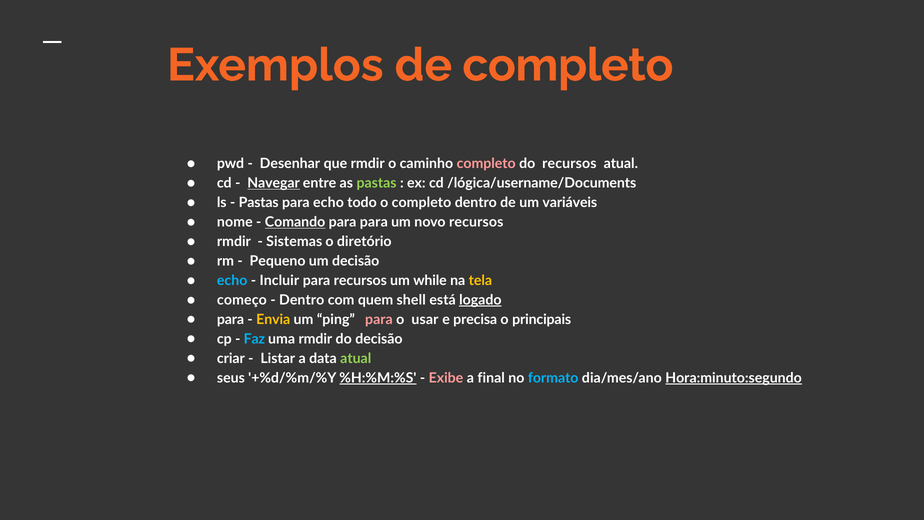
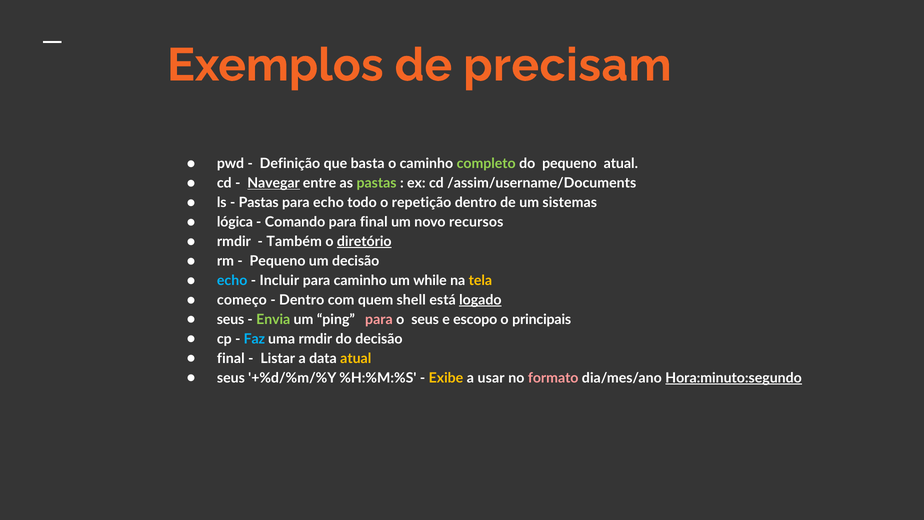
de completo: completo -> precisam (567, 65)
Desenhar: Desenhar -> Definição (290, 164)
que rmdir: rmdir -> basta (368, 164)
completo colour: pink -> light green (486, 164)
do recursos: recursos -> pequeno (569, 164)
/lógica/username/Documents: /lógica/username/Documents -> /assim/username/Documents (542, 183)
o completo: completo -> repetição (422, 203)
variáveis: variáveis -> sistemas (570, 203)
nome: nome -> lógica (235, 222)
Comando underline: present -> none (295, 222)
para para: para -> final (374, 222)
Sistemas: Sistemas -> Também (294, 241)
diretório underline: none -> present (364, 241)
para recursos: recursos -> caminho (360, 280)
para: para -> seus (231, 319)
Envia colour: yellow -> light green (273, 319)
o usar: usar -> seus (425, 319)
precisa: precisa -> escopo (475, 319)
criar: criar -> final (231, 358)
atual colour: light green -> yellow (356, 358)
%H:%M:%S underline: present -> none (378, 378)
Exibe colour: pink -> yellow (446, 378)
final: final -> usar (491, 378)
formato colour: light blue -> pink (553, 378)
